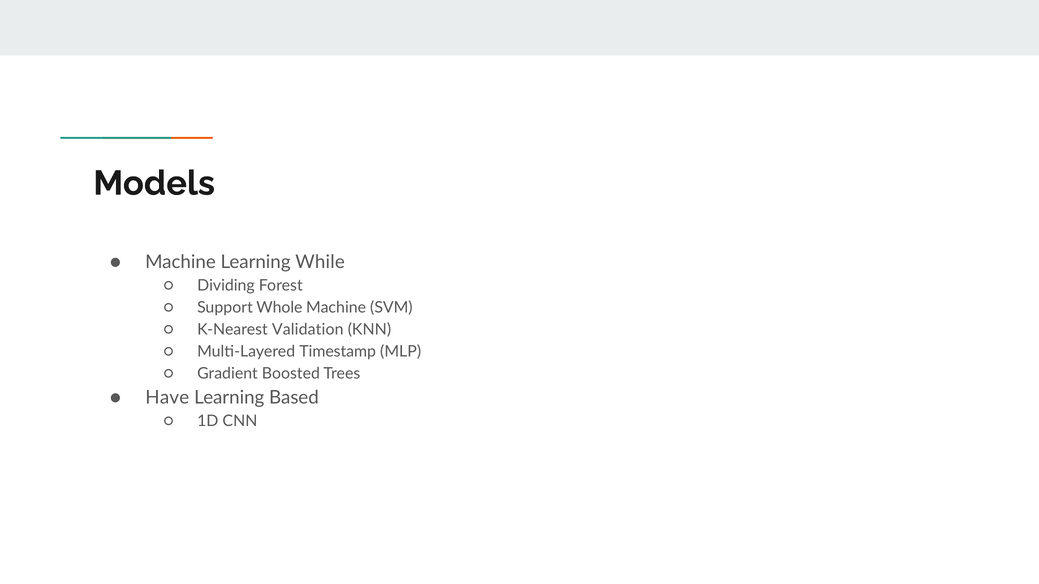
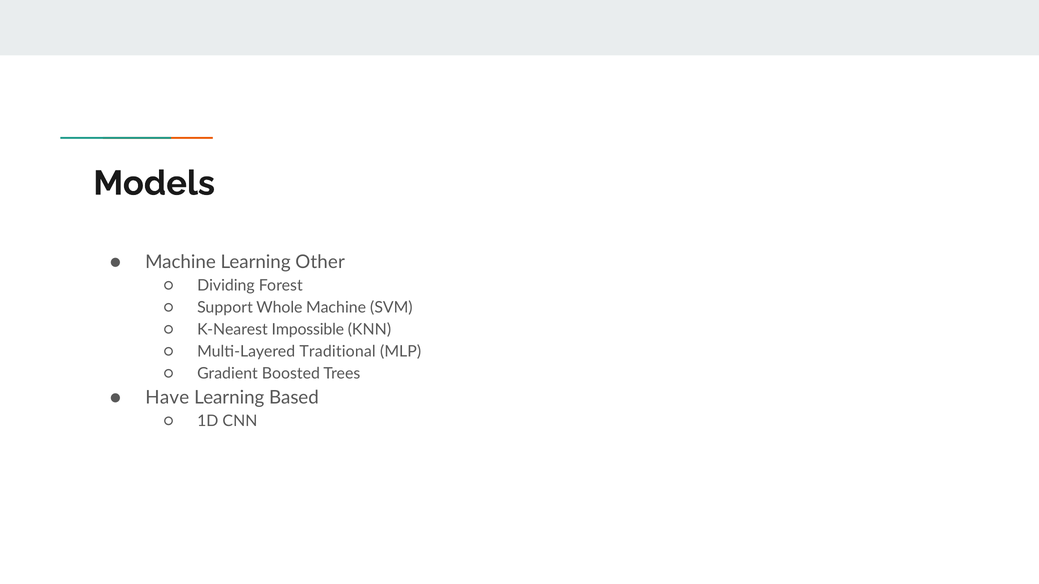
While: While -> Other (320, 262)
Validation: Validation -> Impossible (308, 330)
Timestamp: Timestamp -> Traditional (338, 352)
